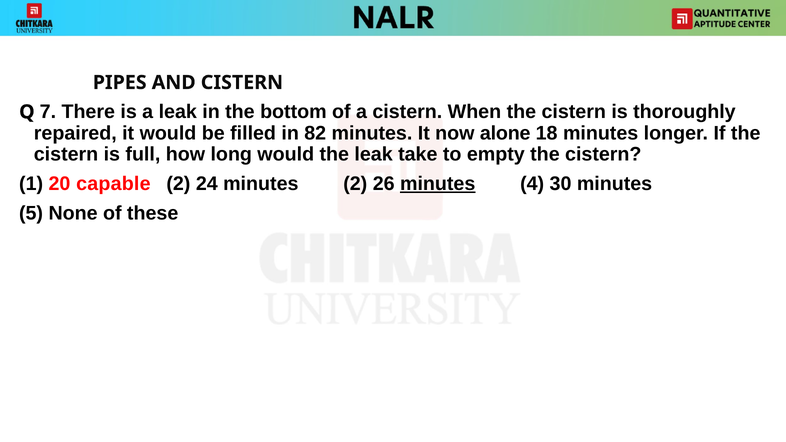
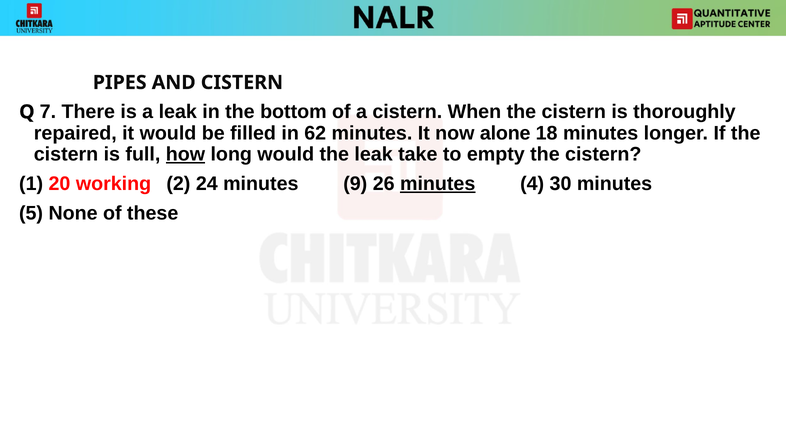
82: 82 -> 62 (315, 133)
how underline: none -> present (185, 154)
capable: capable -> working (114, 184)
minutes 2: 2 -> 9 (355, 184)
